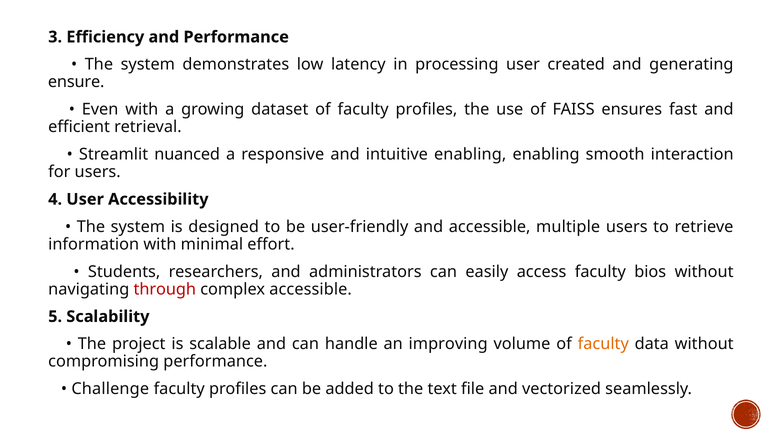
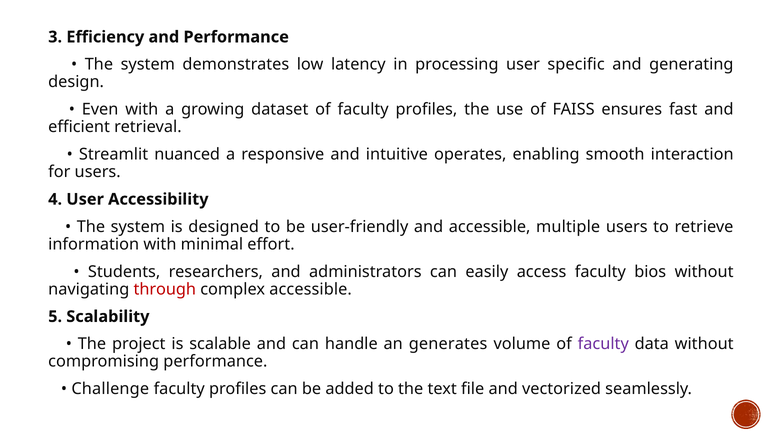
created: created -> specific (576, 64)
ensure: ensure -> design (76, 82)
intuitive enabling: enabling -> operates (470, 154)
improving: improving -> generates (448, 344)
faculty colour: orange -> purple (603, 344)
